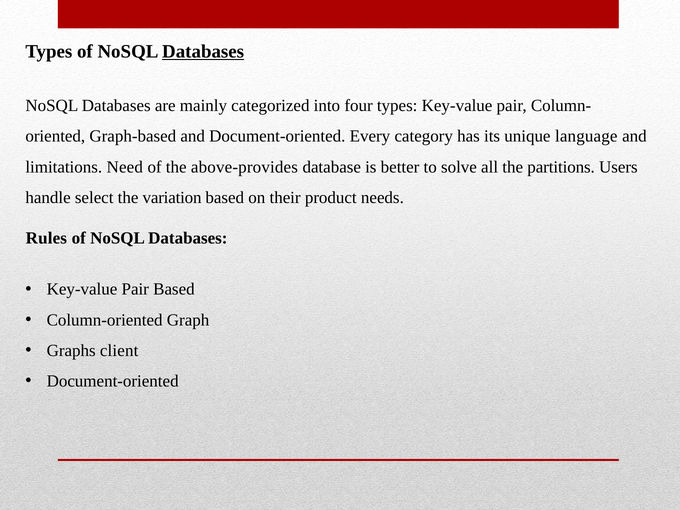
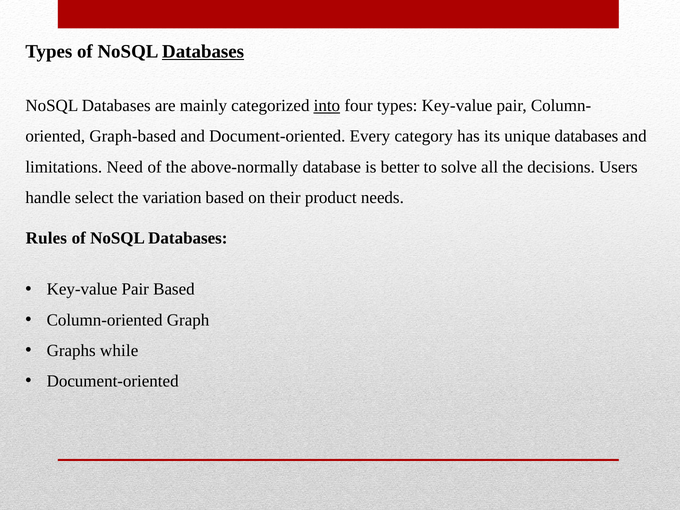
into underline: none -> present (327, 106)
unique language: language -> databases (586, 136)
above-provides: above-provides -> above-normally (245, 167)
partitions: partitions -> decisions (561, 167)
client: client -> while (119, 351)
